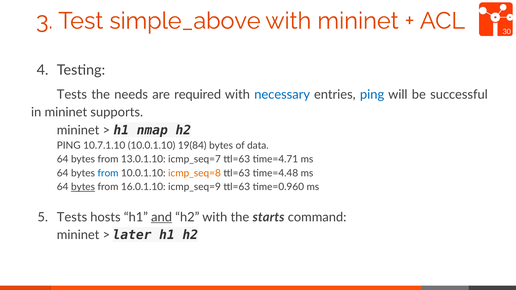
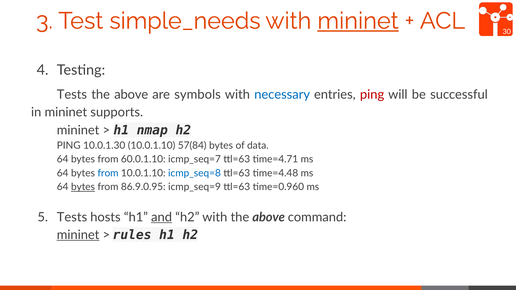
simple_above: simple_above -> simple_needs (185, 21)
mininet underline: none -> present (358, 21)
needs: needs -> above (131, 95)
required: required -> symbols (198, 95)
ping colour: blue -> red (372, 95)
10.7.1.10: 10.7.1.10 -> 10.0.1.30 (104, 146)
19(84: 19(84 -> 57(84 (192, 146)
13.0.1.10: 13.0.1.10 -> 60.0.1.10 (143, 159)
icmp_seq=8 colour: orange -> blue (194, 173)
16.0.1.10: 16.0.1.10 -> 86.9.0.95 (143, 187)
with the starts: starts -> above (269, 217)
mininet underline: none -> present (78, 235)
later: later -> rules (132, 235)
